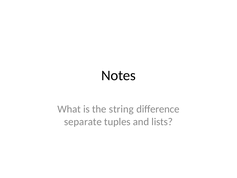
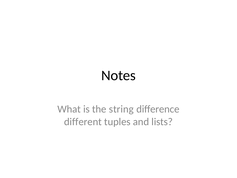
separate: separate -> different (83, 122)
